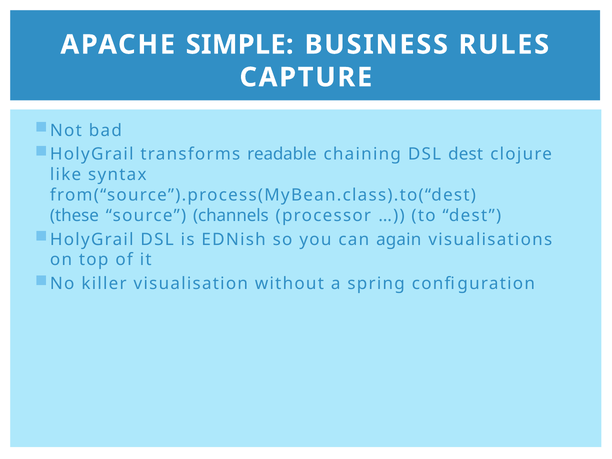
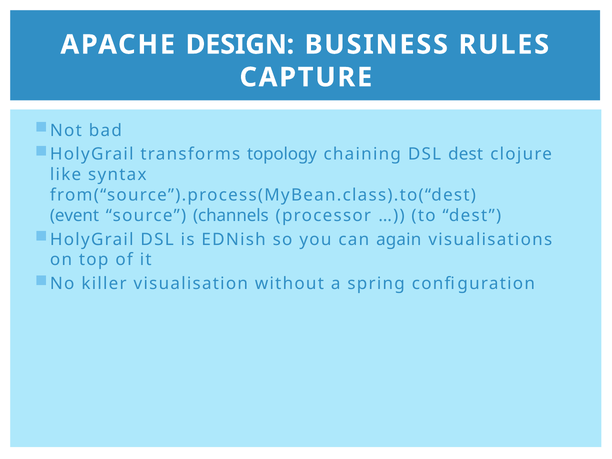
SIMPLE: SIMPLE -> DESIGN (240, 45)
readable: readable -> topology (282, 154)
these: these -> event (74, 216)
